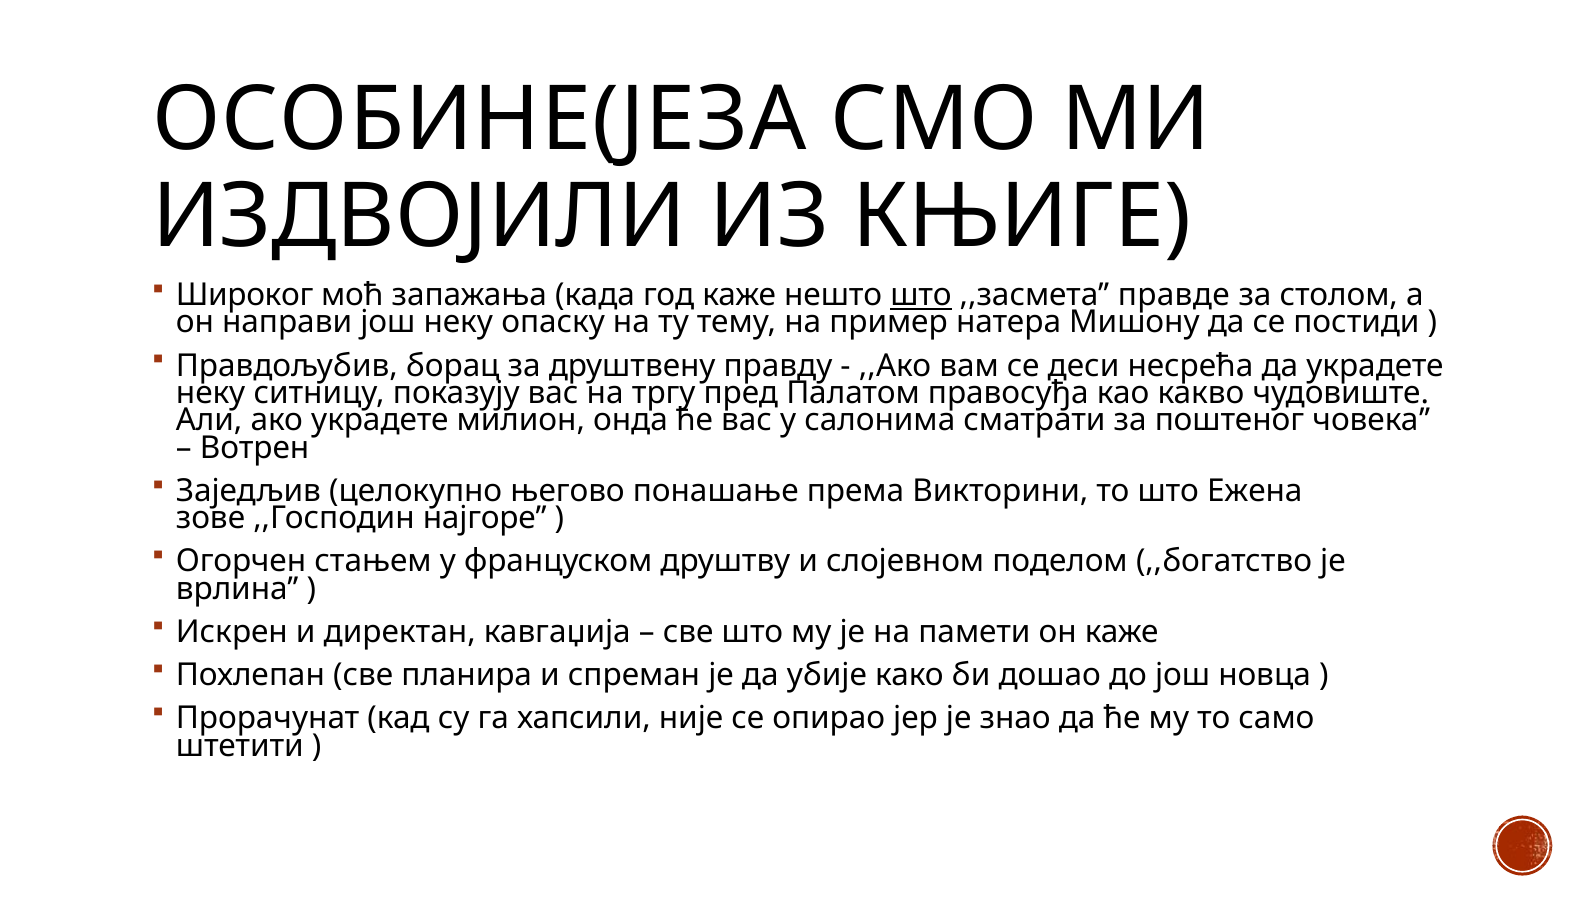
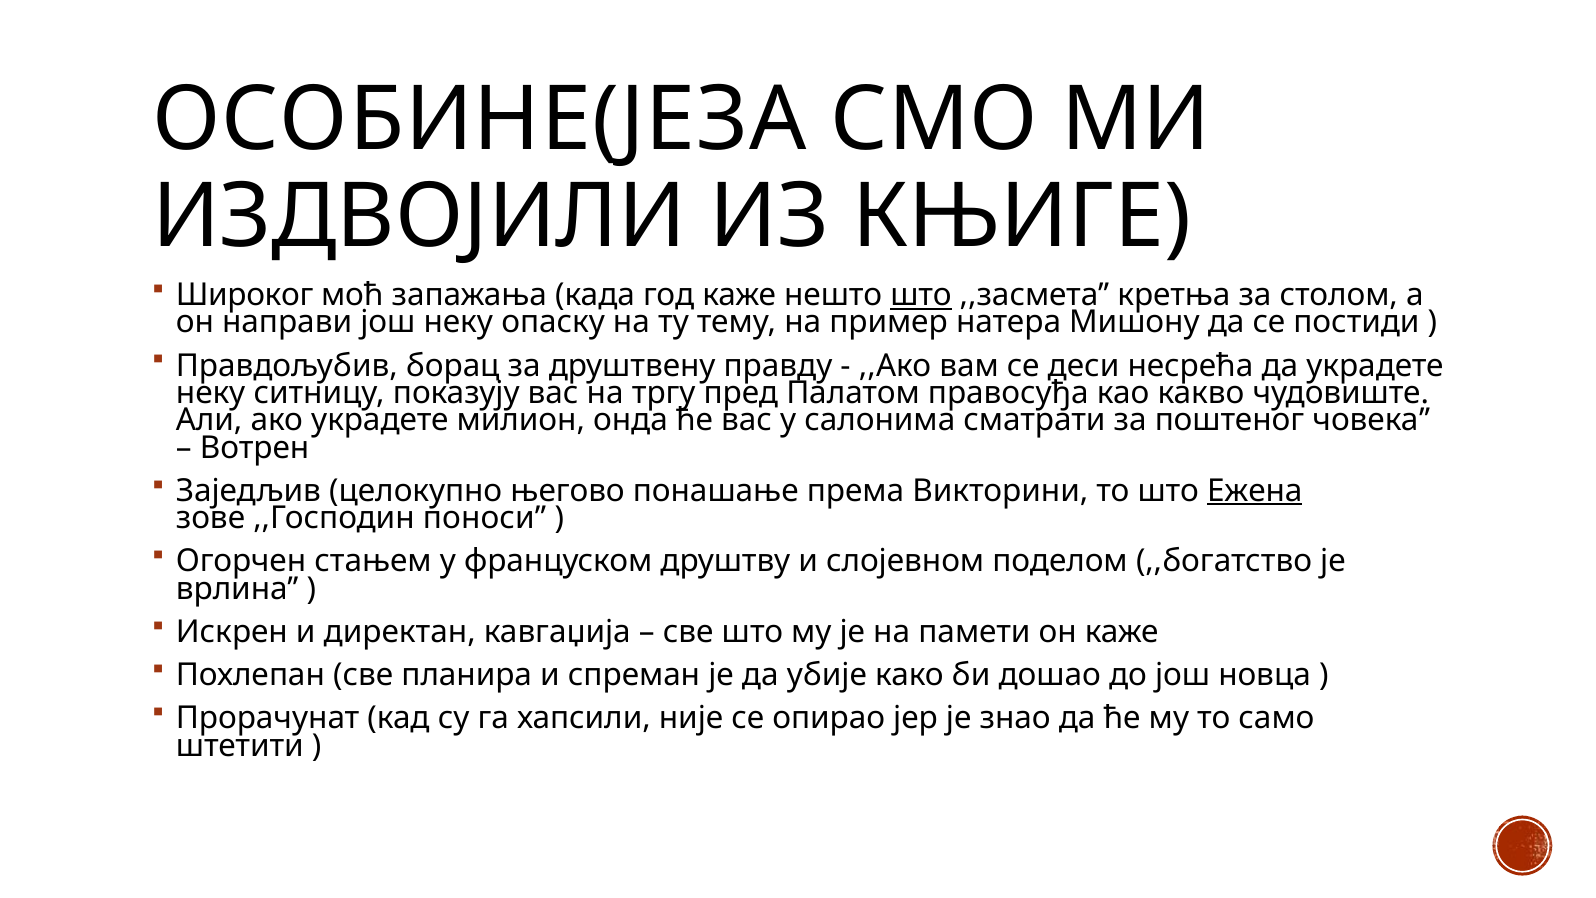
правде: правде -> кретња (1174, 295)
Ежена underline: none -> present (1255, 491)
најгоре: најгоре -> поноси (484, 518)
